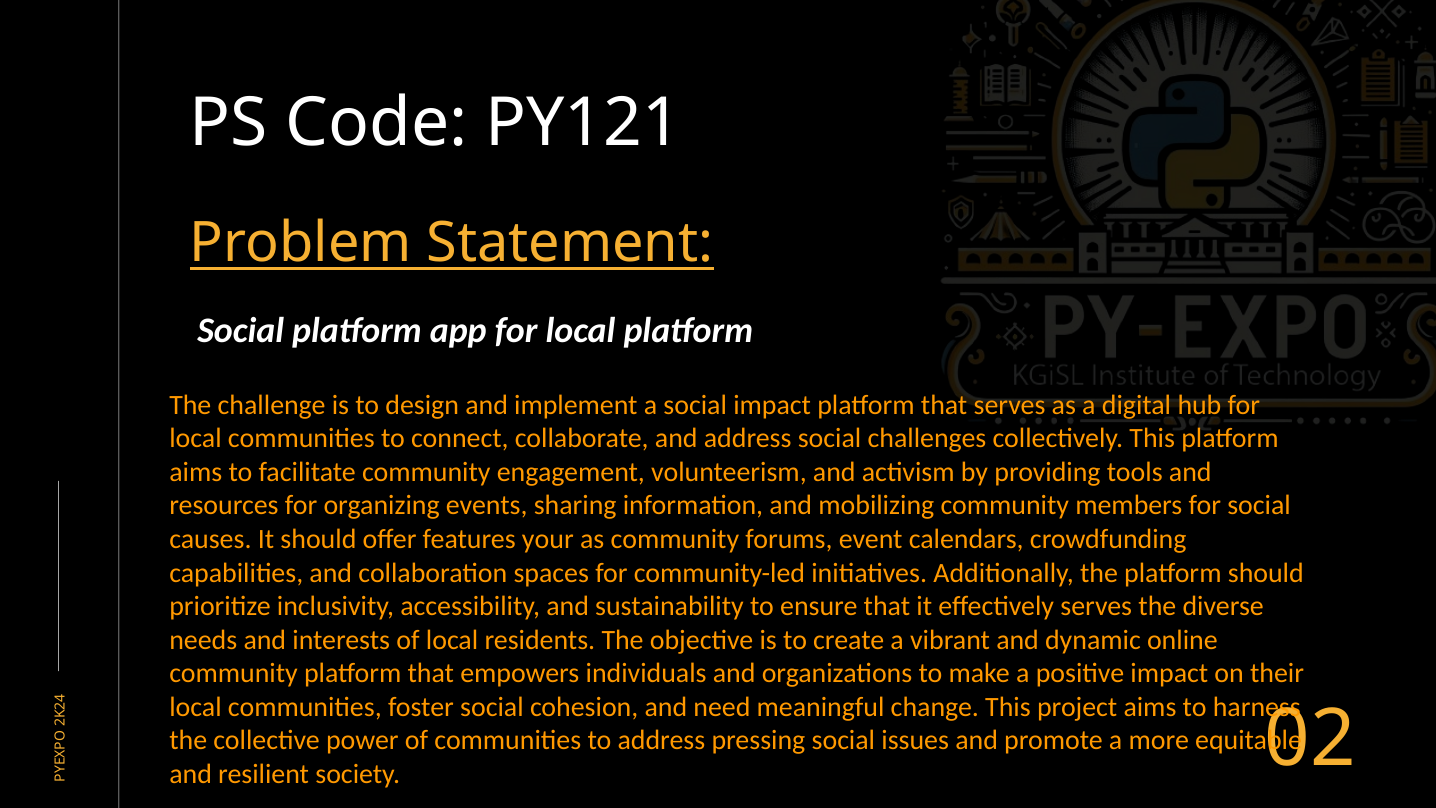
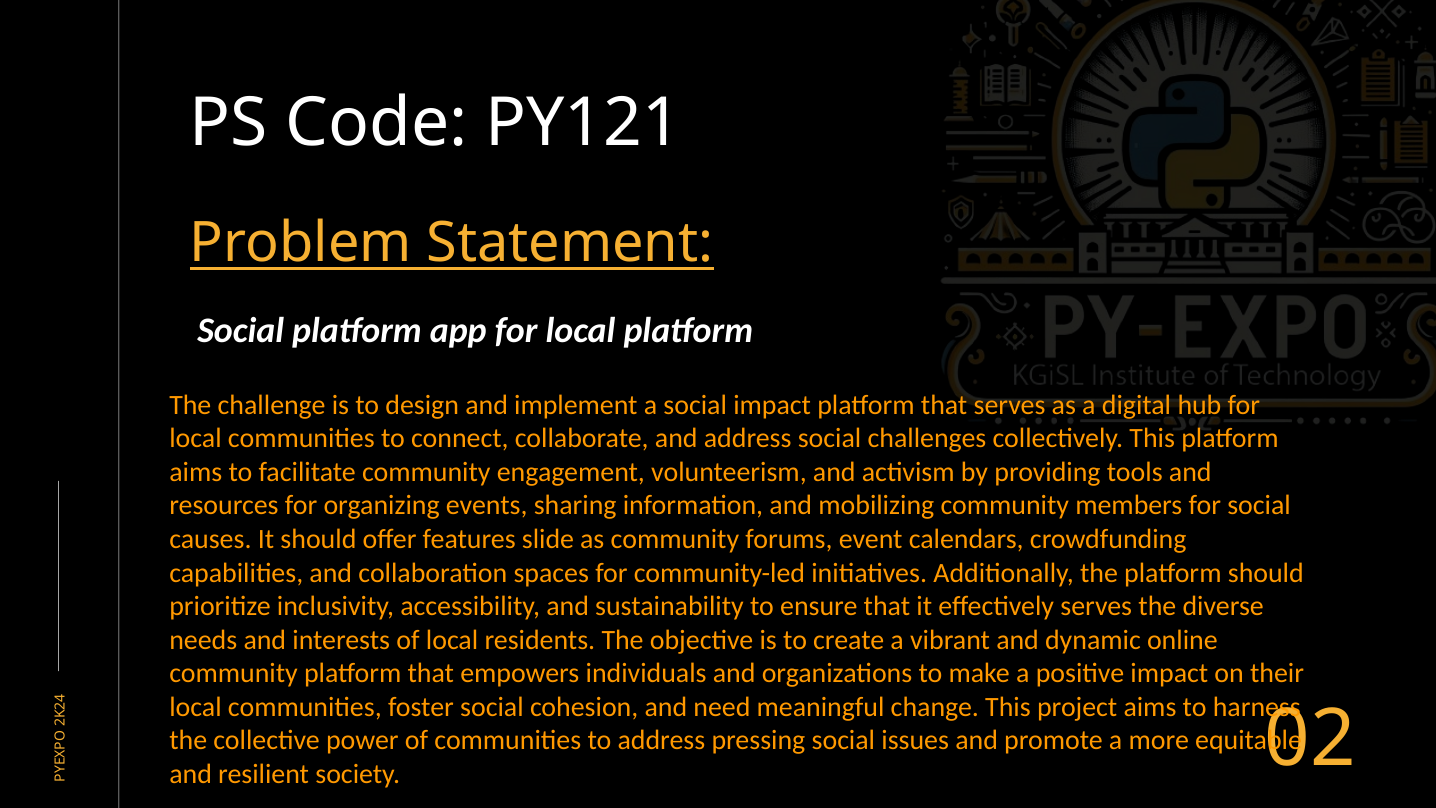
your: your -> slide (548, 539)
